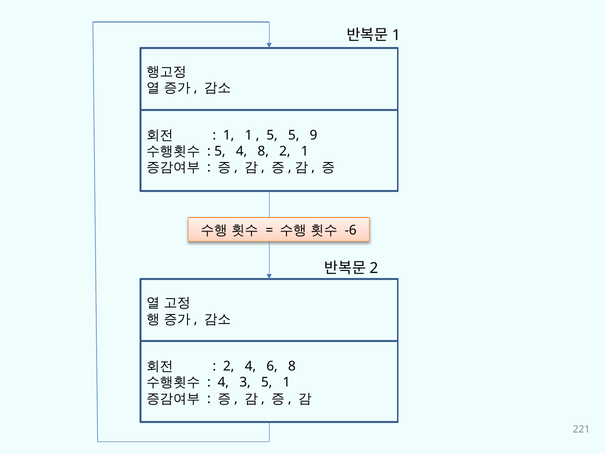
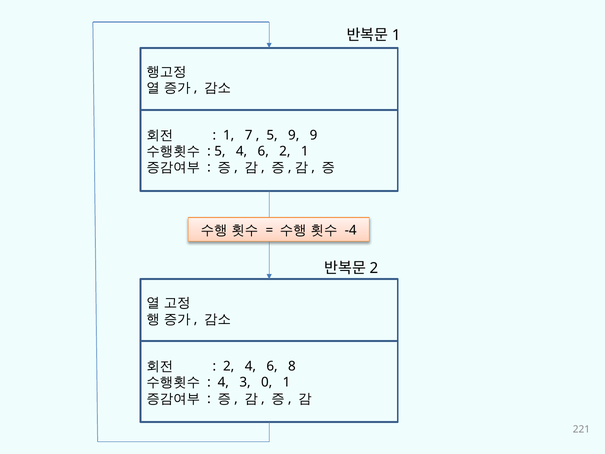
1 1: 1 -> 7 (249, 135)
5 5: 5 -> 9 (294, 135)
5 4 8: 8 -> 6 (263, 151)
-6: -6 -> -4 (351, 230)
3 5: 5 -> 0 (267, 382)
